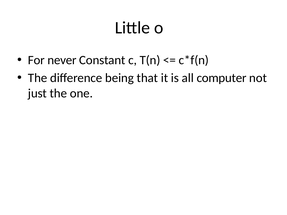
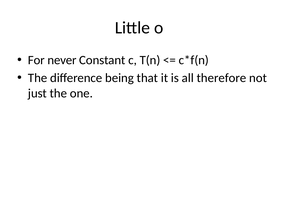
computer: computer -> therefore (221, 78)
